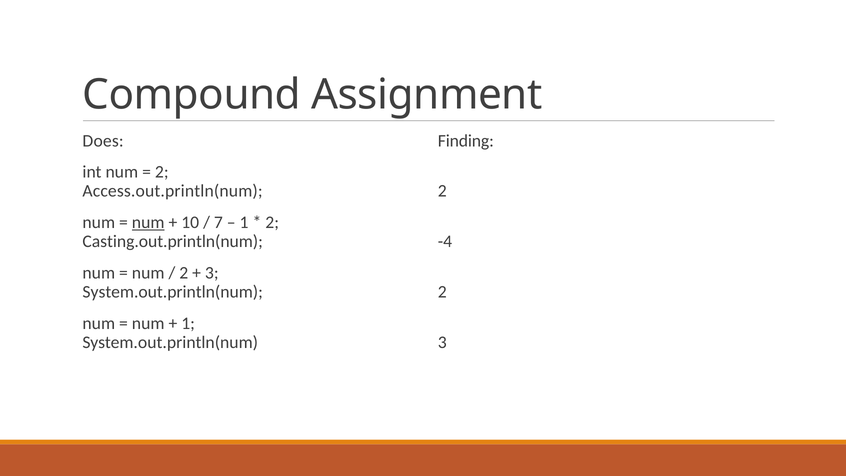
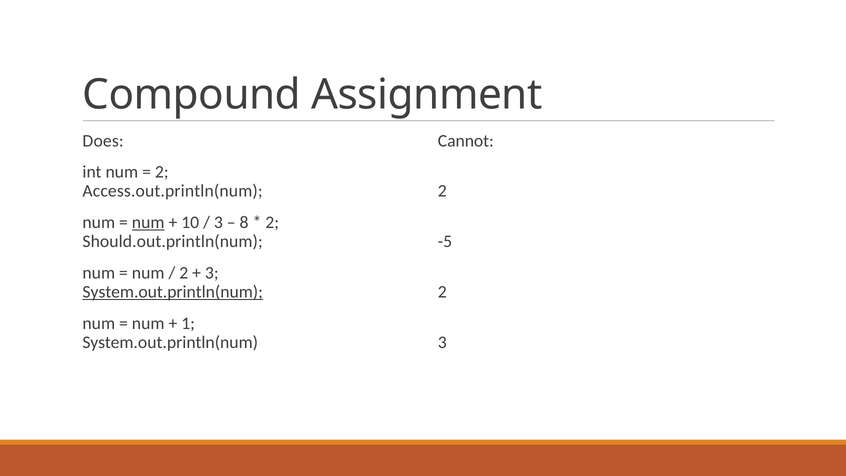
Finding: Finding -> Cannot (466, 141)
7: 7 -> 3 (218, 222)
1: 1 -> 8 (244, 222)
Casting.out.println(num: Casting.out.println(num -> Should.out.println(num (173, 241)
-4: -4 -> -5 (445, 241)
System.out.println(num underline: none -> present (173, 292)
